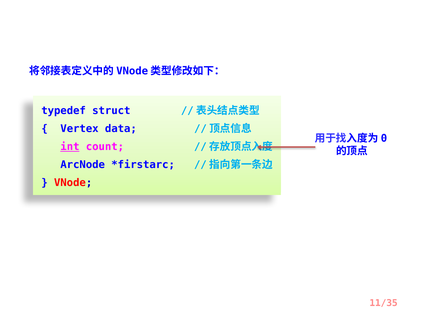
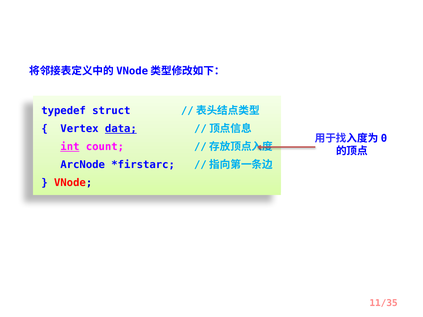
data underline: none -> present (121, 129)
